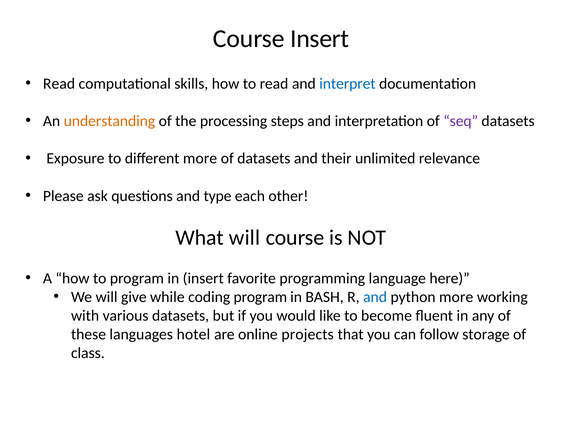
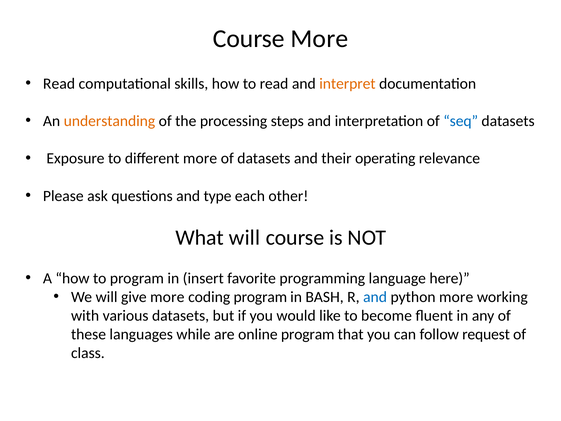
Course Insert: Insert -> More (319, 39)
interpret colour: blue -> orange (347, 84)
seq colour: purple -> blue (461, 121)
unlimited: unlimited -> operating (385, 158)
give while: while -> more (167, 297)
hotel: hotel -> while (193, 334)
online projects: projects -> program (308, 334)
storage: storage -> request (486, 334)
